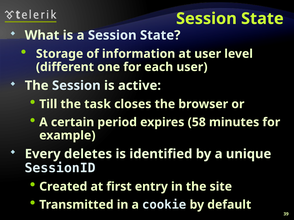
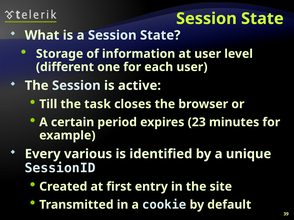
58: 58 -> 23 (197, 122)
deletes: deletes -> various (88, 154)
